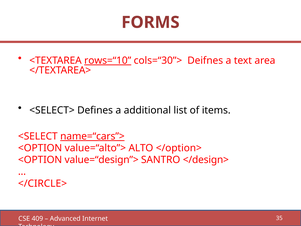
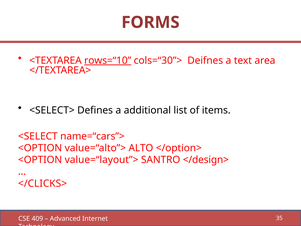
name=“cars”> underline: present -> none (92, 136)
value=“design”>: value=“design”> -> value=“layout”> (102, 160)
</CIRCLE>: </CIRCLE> -> </CLICKS> (43, 183)
